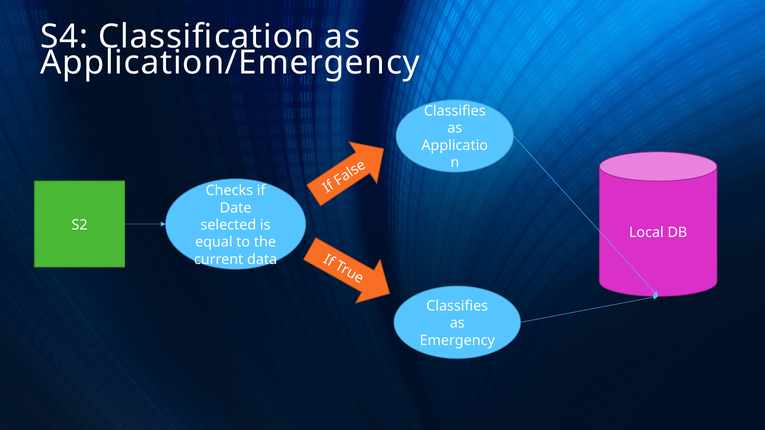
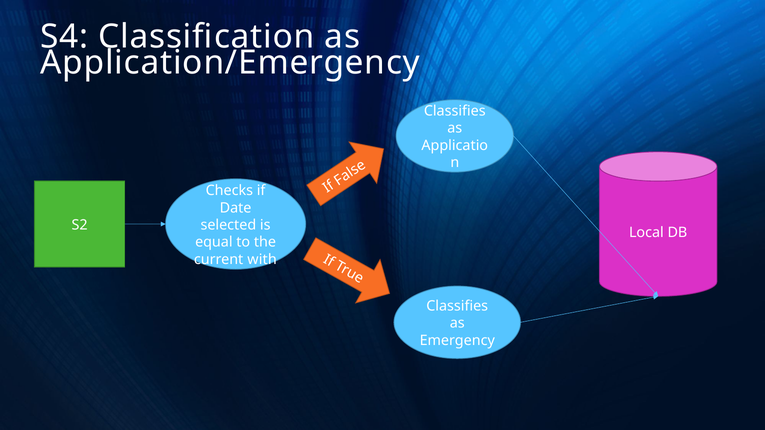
data: data -> with (262, 260)
